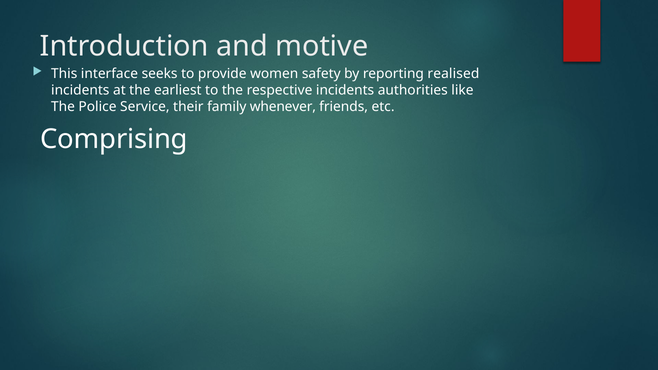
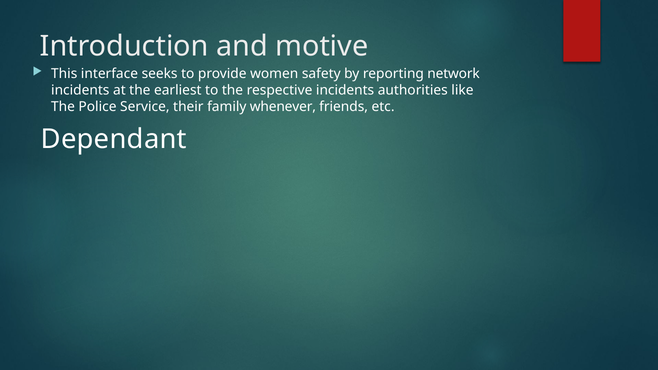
realised: realised -> network (454, 74)
Comprising: Comprising -> Dependant (114, 139)
